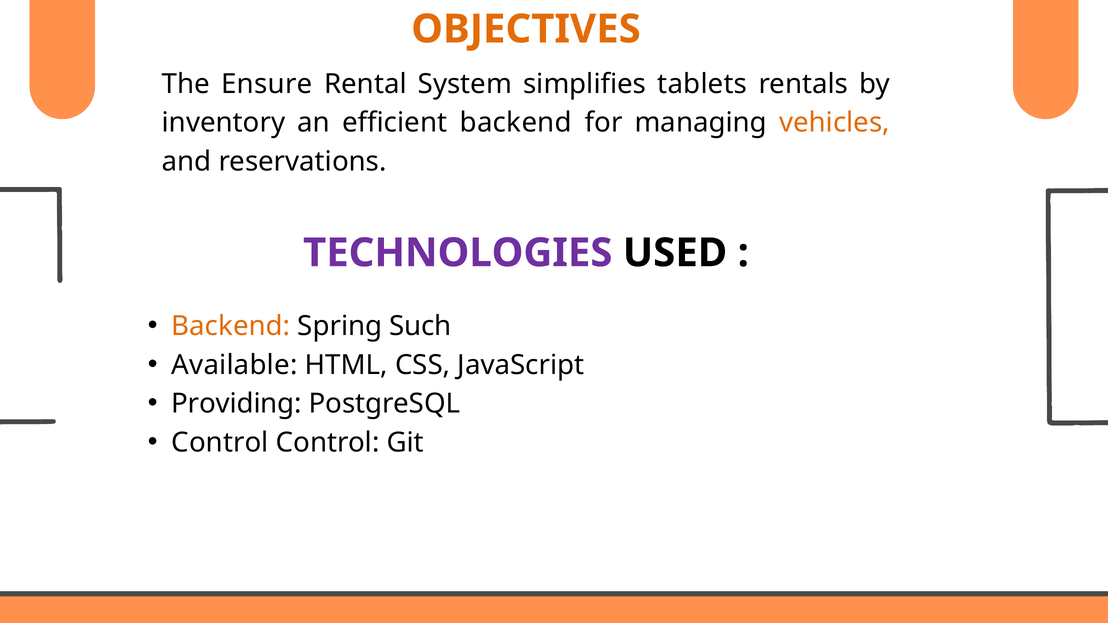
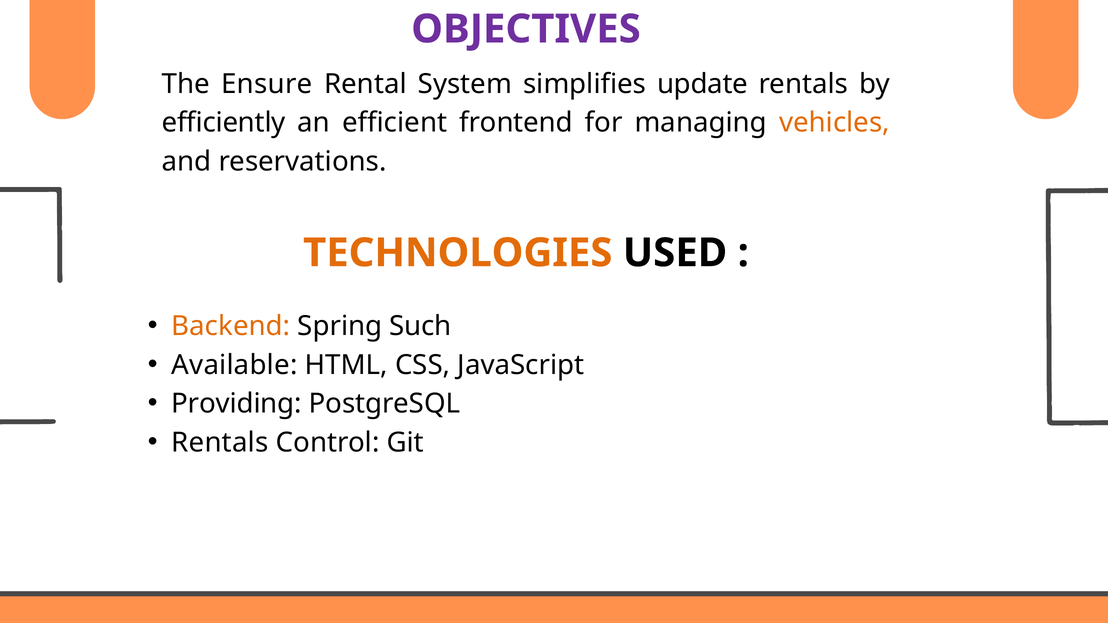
OBJECTIVES colour: orange -> purple (526, 29)
tablets: tablets -> update (703, 84)
inventory: inventory -> efficiently (224, 123)
efficient backend: backend -> frontend (516, 123)
TECHNOLOGIES colour: purple -> orange (458, 253)
Control: Control -> Rentals (220, 443)
